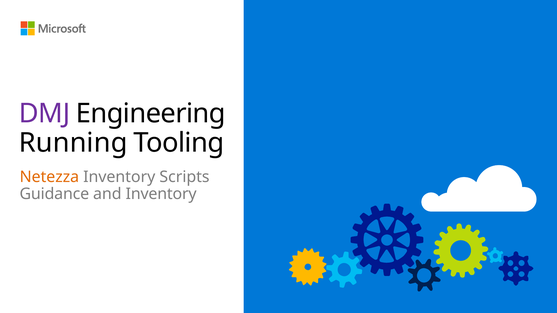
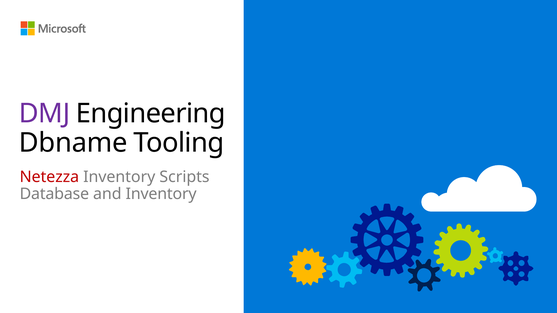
Running: Running -> Dbname (73, 143)
Netezza colour: orange -> red (49, 177)
Guidance: Guidance -> Database (54, 194)
